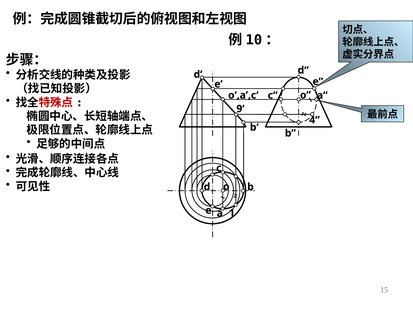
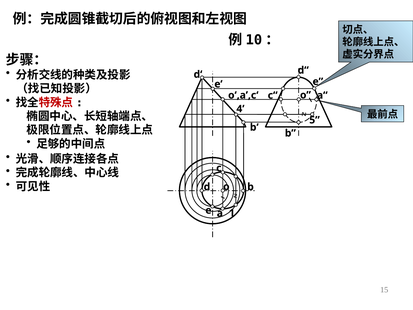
9: 9 -> 4 (240, 109)
4: 4 -> 5 (315, 120)
